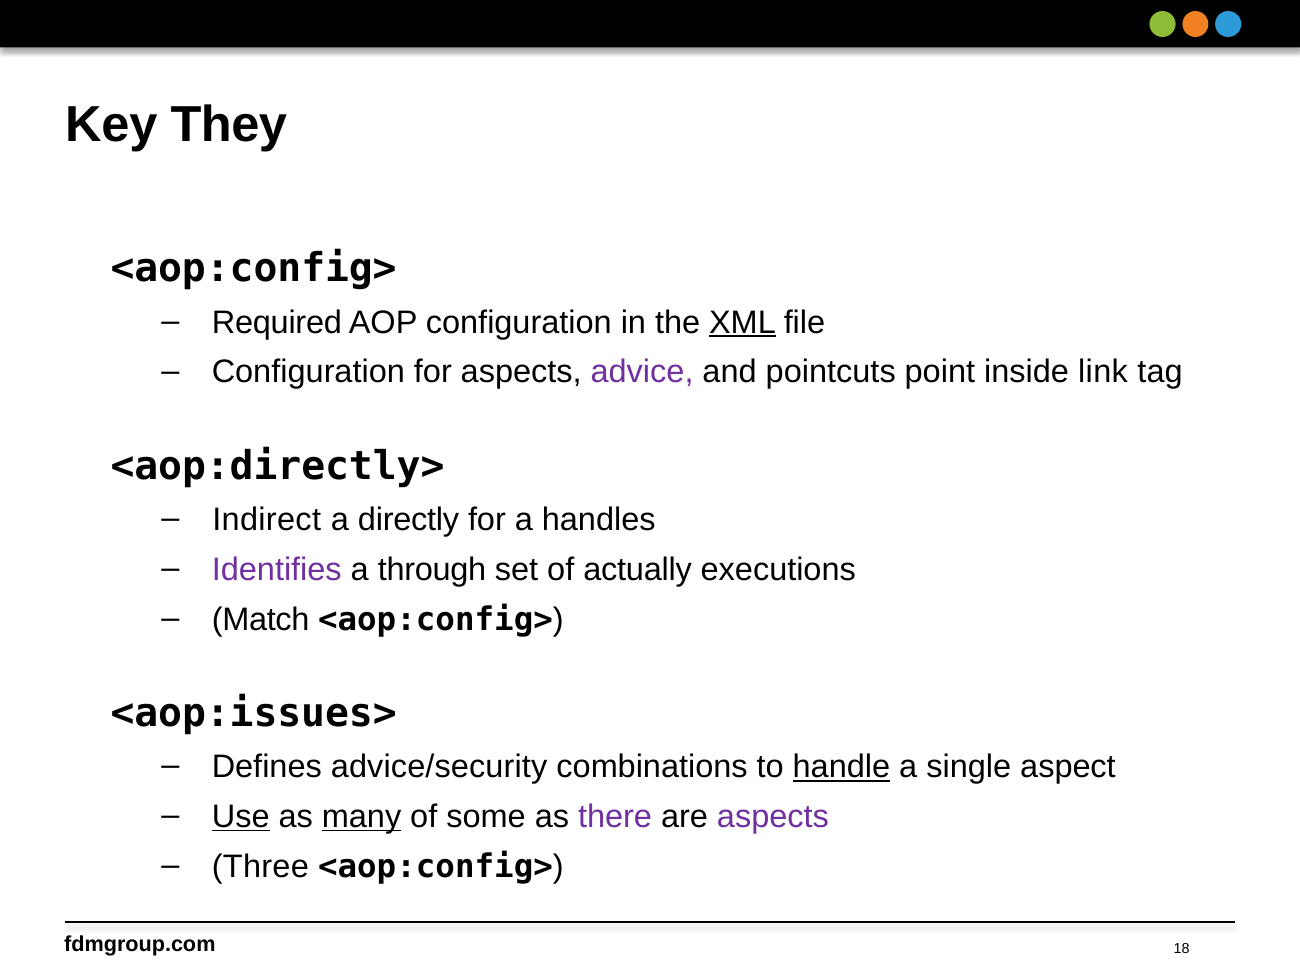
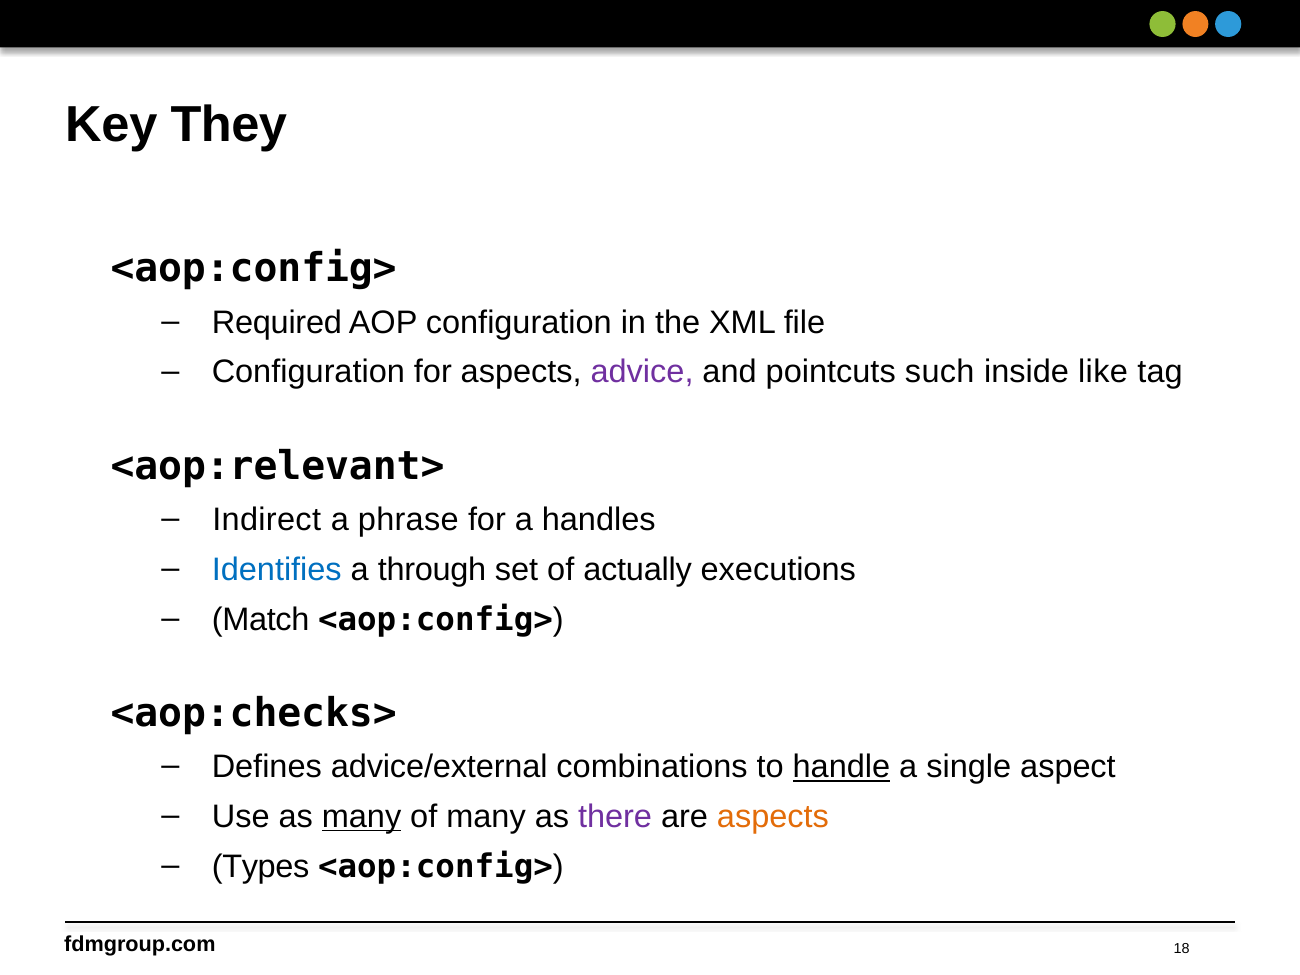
XML underline: present -> none (742, 322)
point: point -> such (940, 372)
link: link -> like (1103, 372)
<aop:directly>: <aop:directly> -> <aop:relevant> (277, 466)
directly: directly -> phrase (408, 520)
Identifies colour: purple -> blue (277, 569)
<aop:issues>: <aop:issues> -> <aop:checks> (254, 713)
advice/security: advice/security -> advice/external (439, 767)
Use underline: present -> none (241, 817)
of some: some -> many (486, 817)
aspects colour: purple -> orange (773, 817)
Three: Three -> Types (261, 866)
